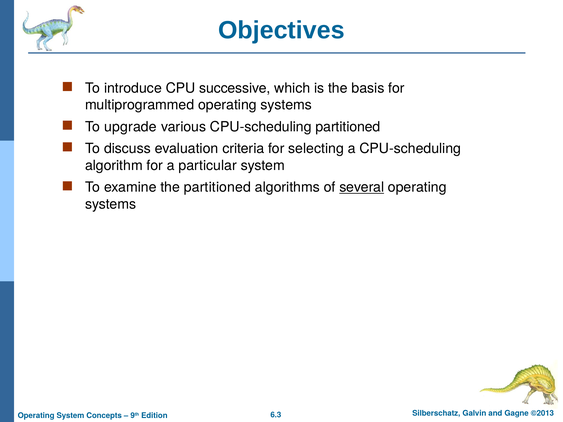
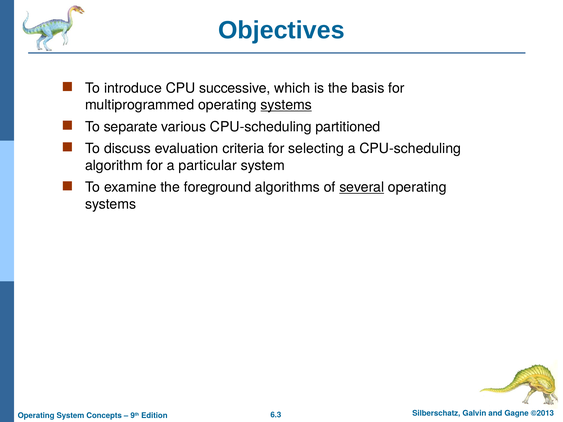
systems underline: none -> present (286, 105)
upgrade: upgrade -> separate (131, 127)
the partitioned: partitioned -> foreground (218, 187)
